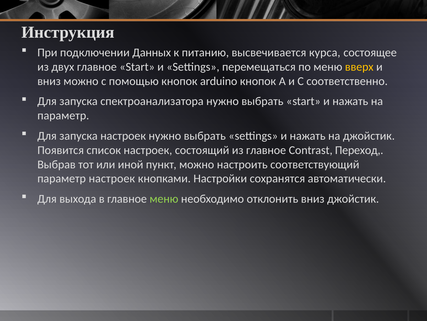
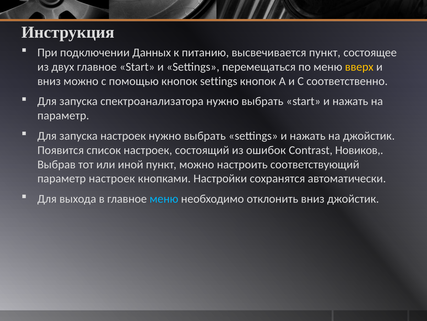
высвечивается курса: курса -> пункт (325, 53)
кнопок arduino: arduino -> settings (219, 81)
из главное: главное -> ошибок (266, 150)
Переход: Переход -> Новиков (359, 150)
меню colour: light green -> light blue (164, 198)
